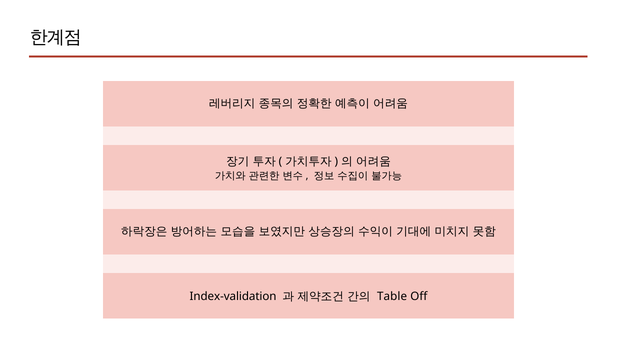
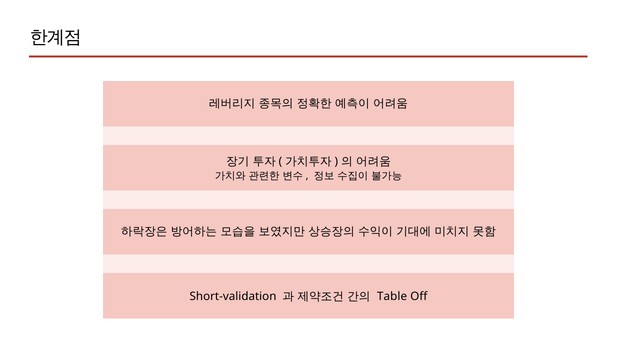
Index-validation: Index-validation -> Short-validation (233, 296)
